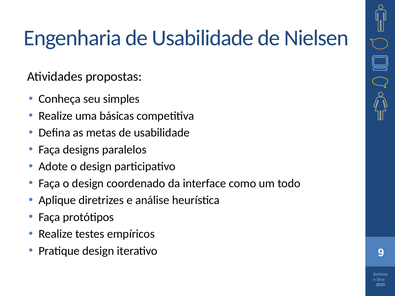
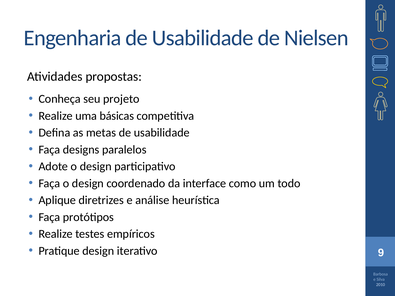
simples: simples -> projeto (121, 99)
